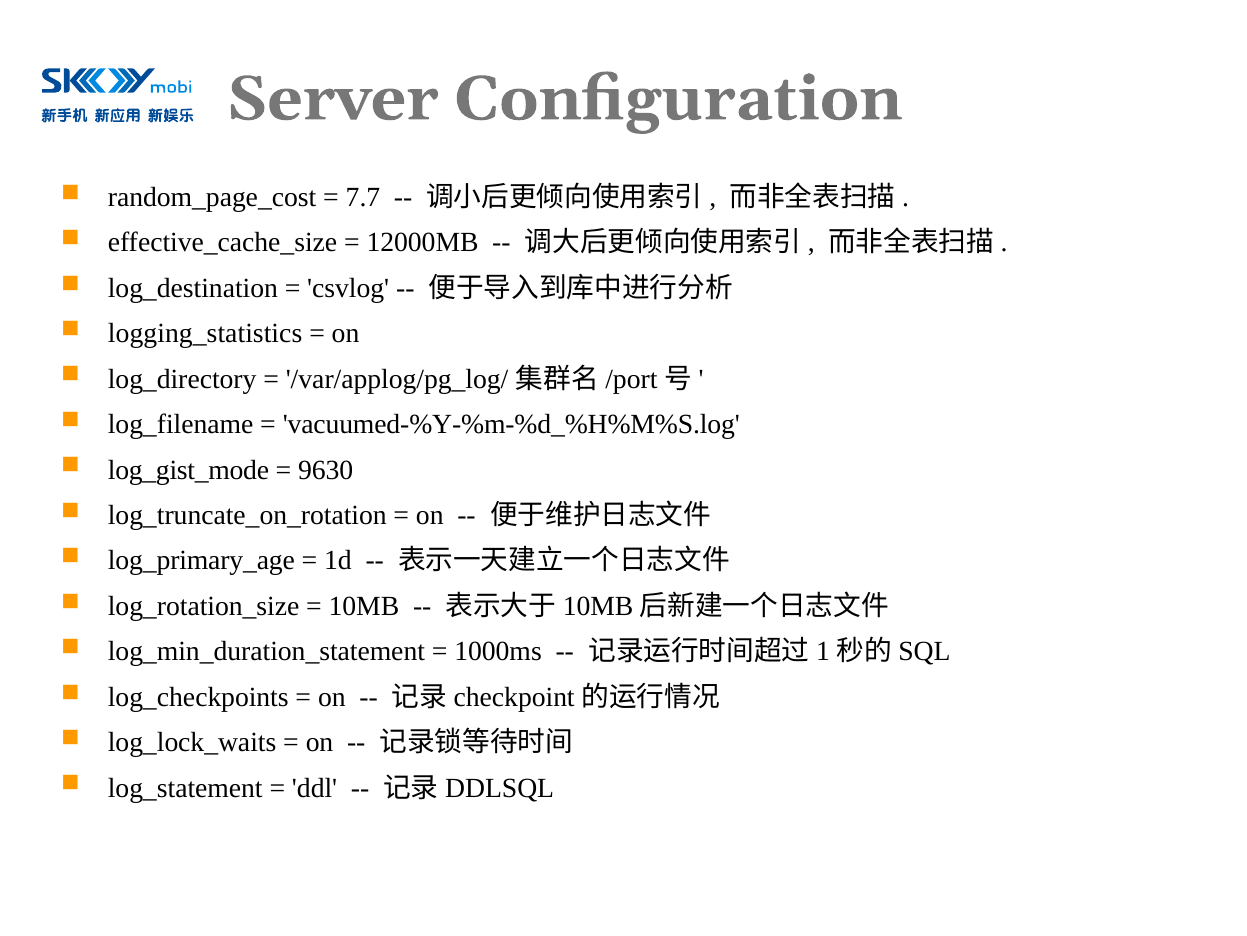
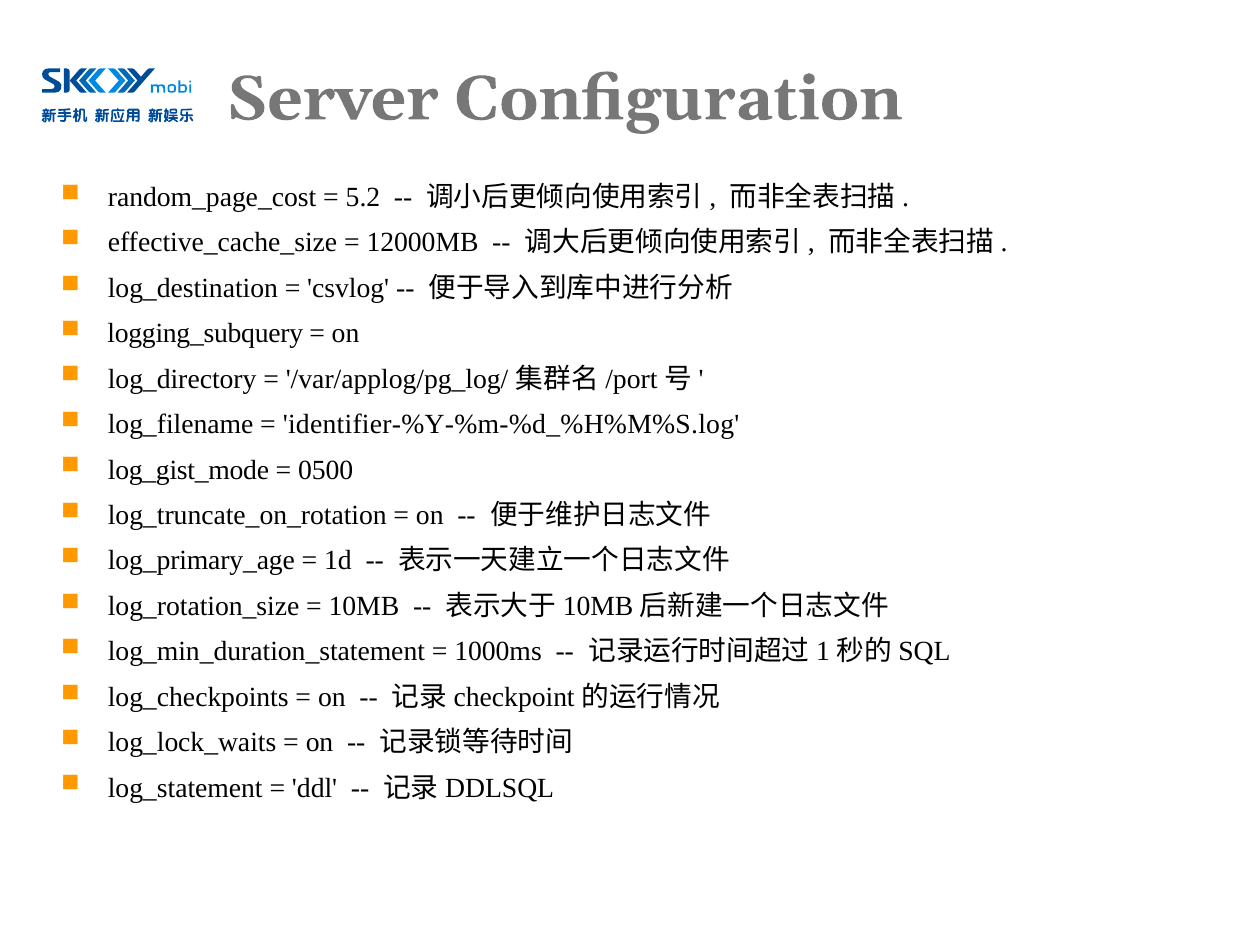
7.7: 7.7 -> 5.2 (363, 197)
logging_statistics: logging_statistics -> logging_subquery (205, 333)
vacuumed-%Y-%m-%d_%H%M%S.log: vacuumed-%Y-%m-%d_%H%M%S.log -> identifier-%Y-%m-%d_%H%M%S.log (511, 424)
9630: 9630 -> 0500 (326, 469)
